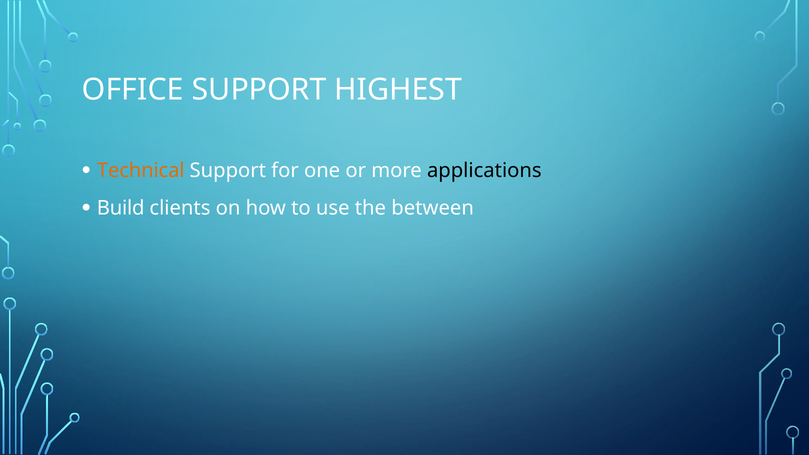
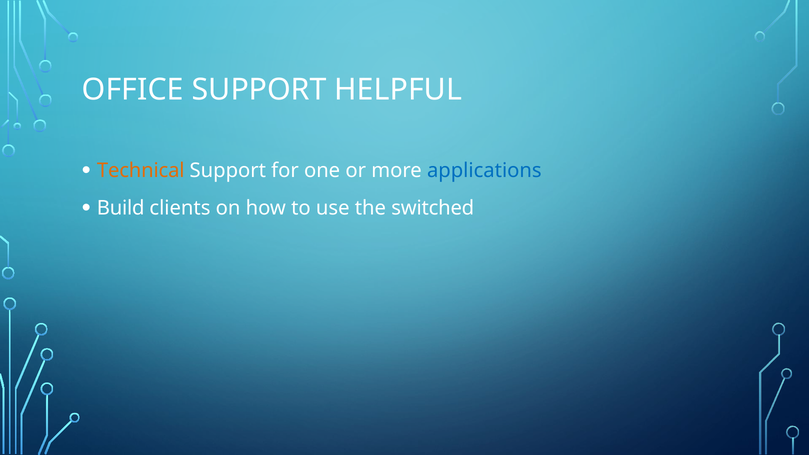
HIGHEST: HIGHEST -> HELPFUL (398, 90)
applications colour: black -> blue (484, 171)
between: between -> switched (433, 208)
